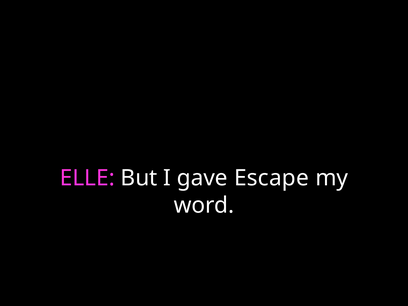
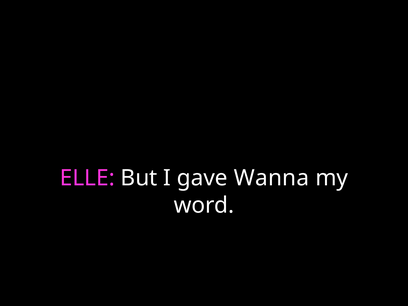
Escape: Escape -> Wanna (271, 178)
